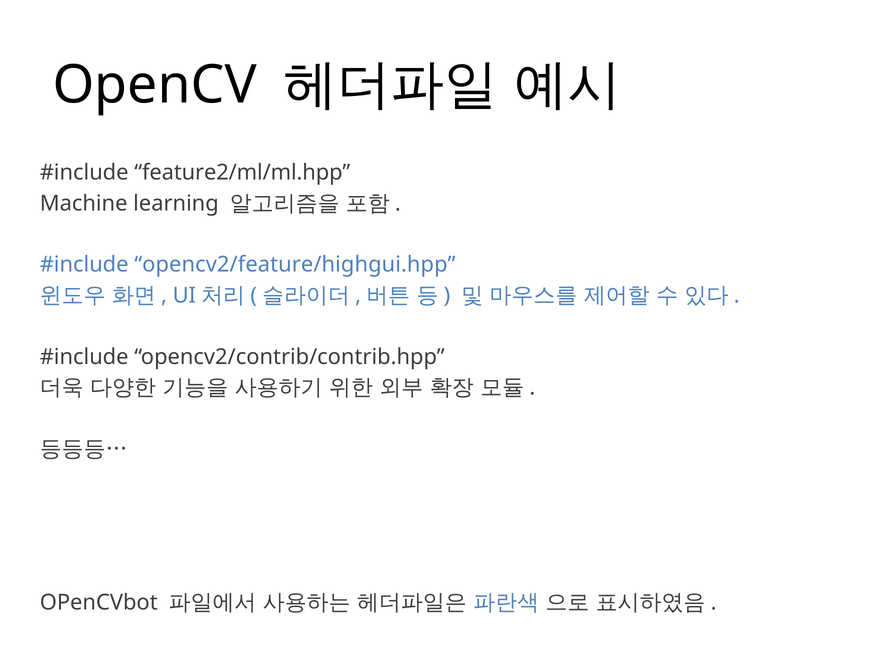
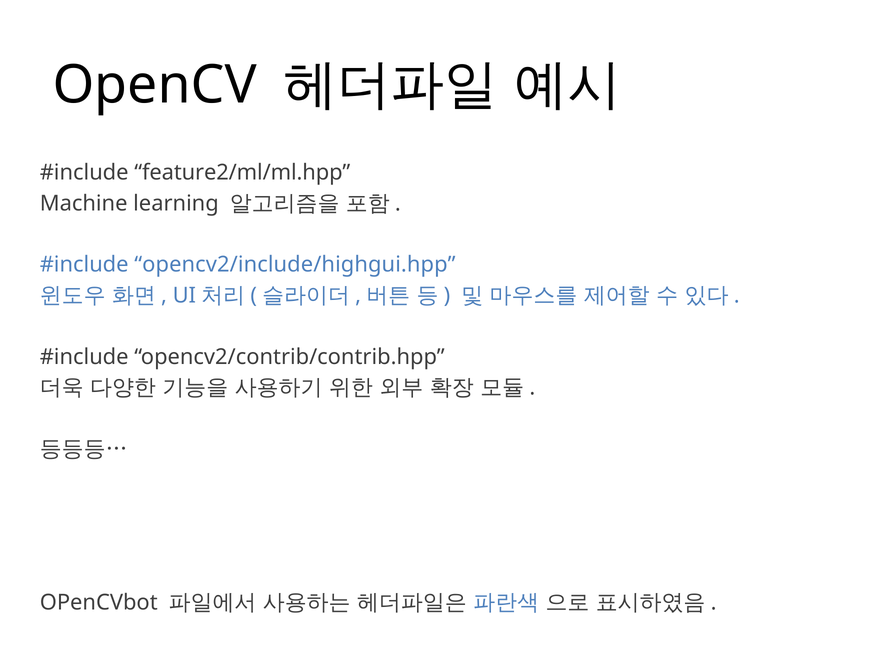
opencv2/feature/highgui.hpp: opencv2/feature/highgui.hpp -> opencv2/include/highgui.hpp (295, 265)
